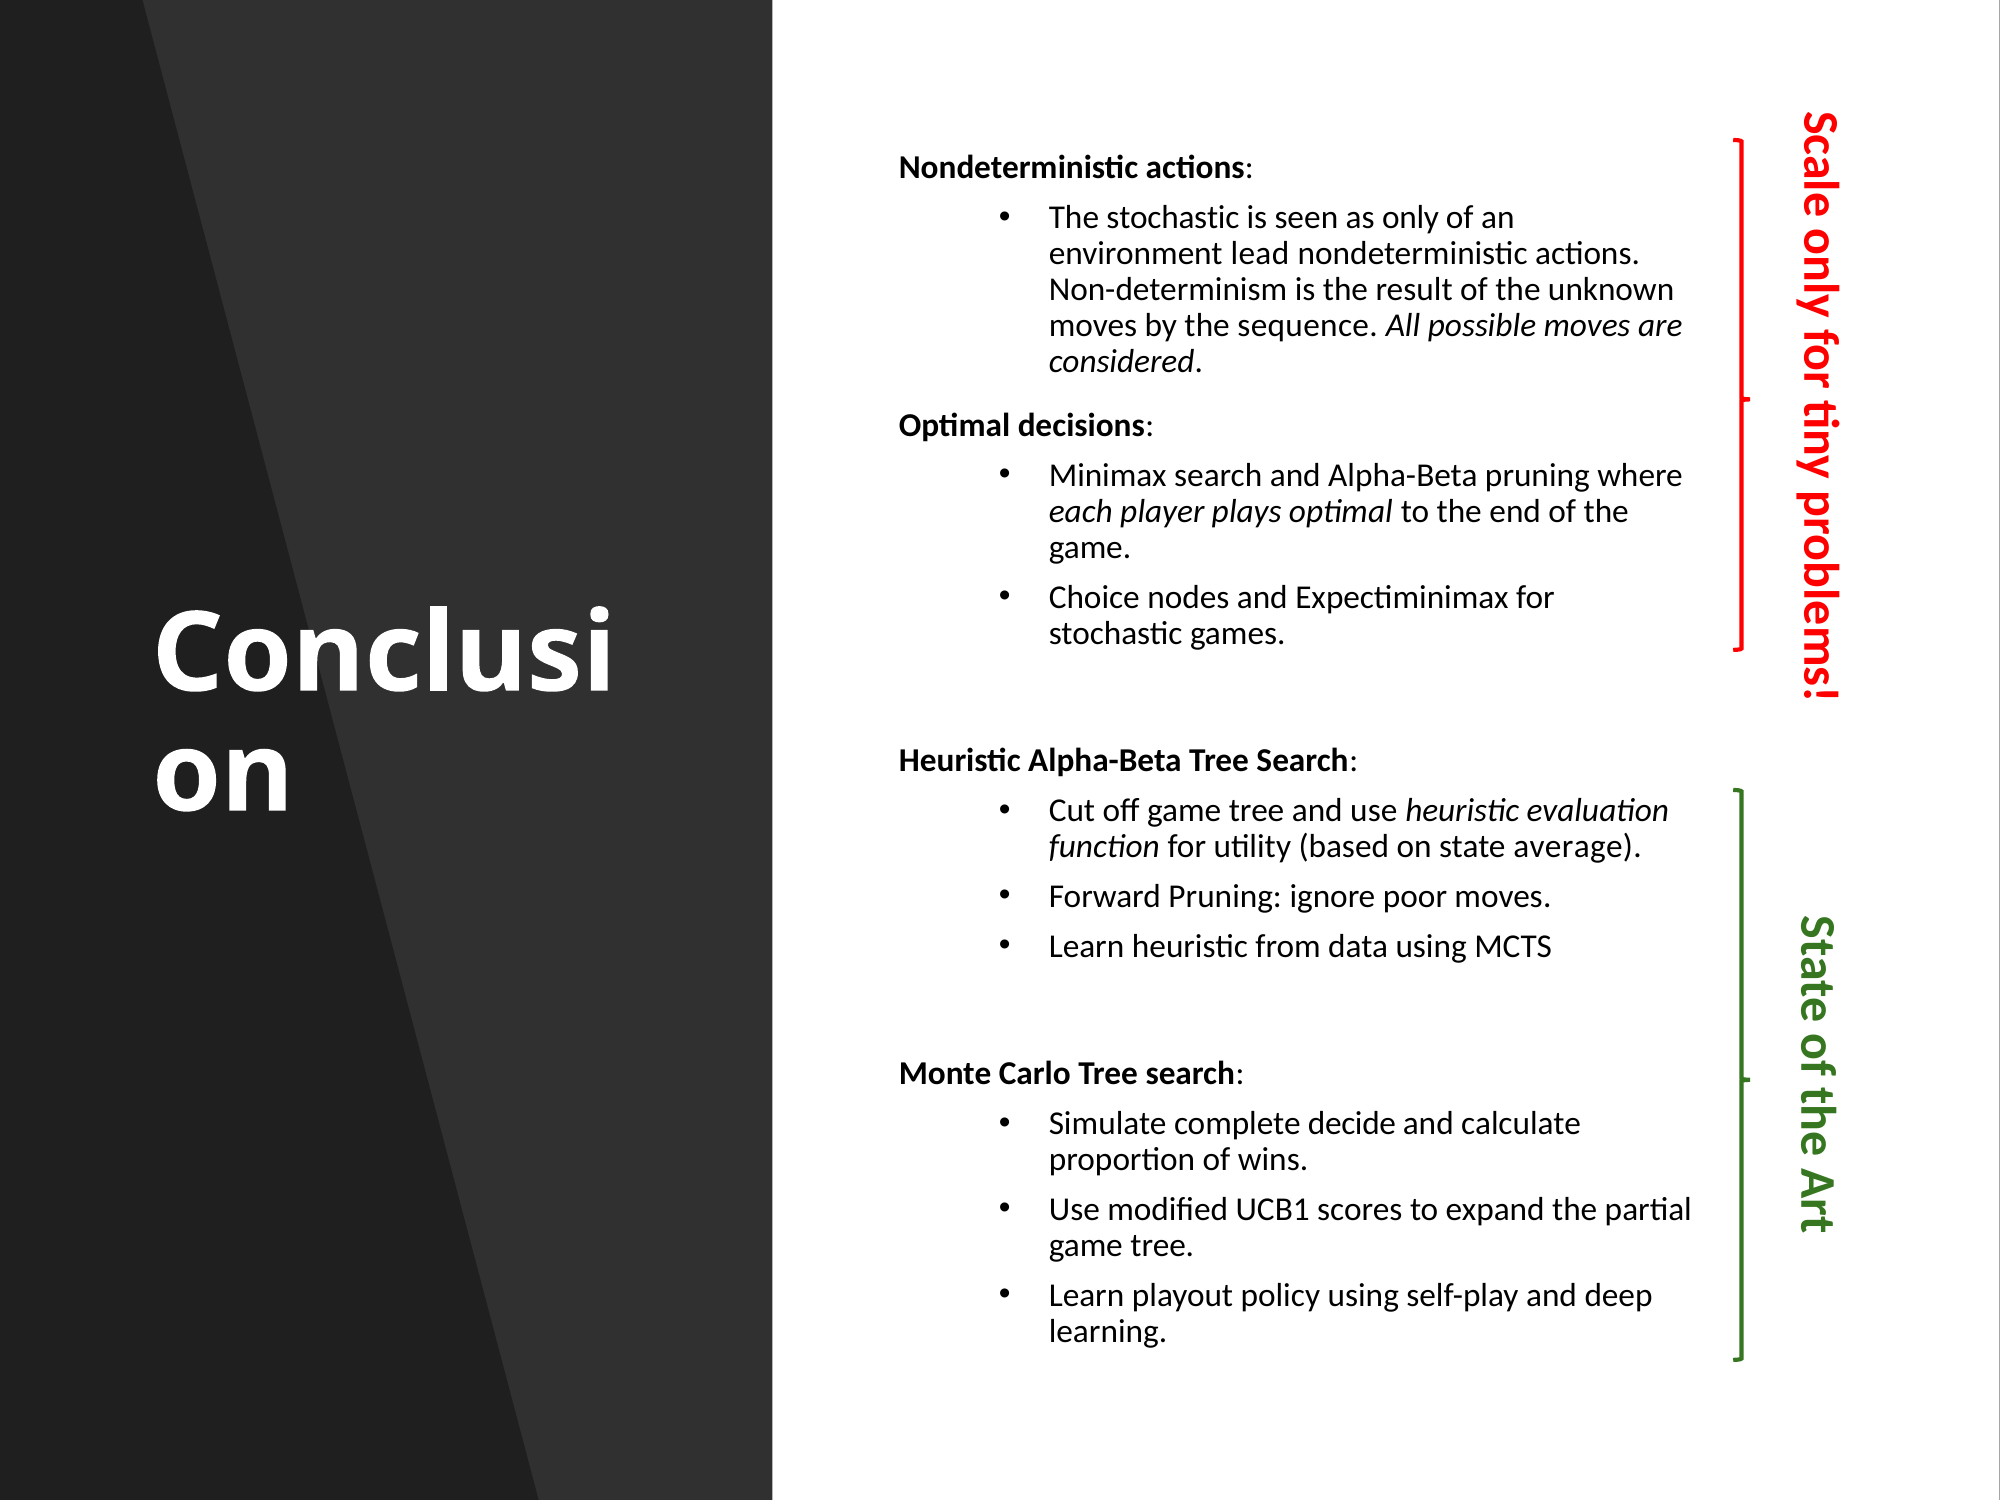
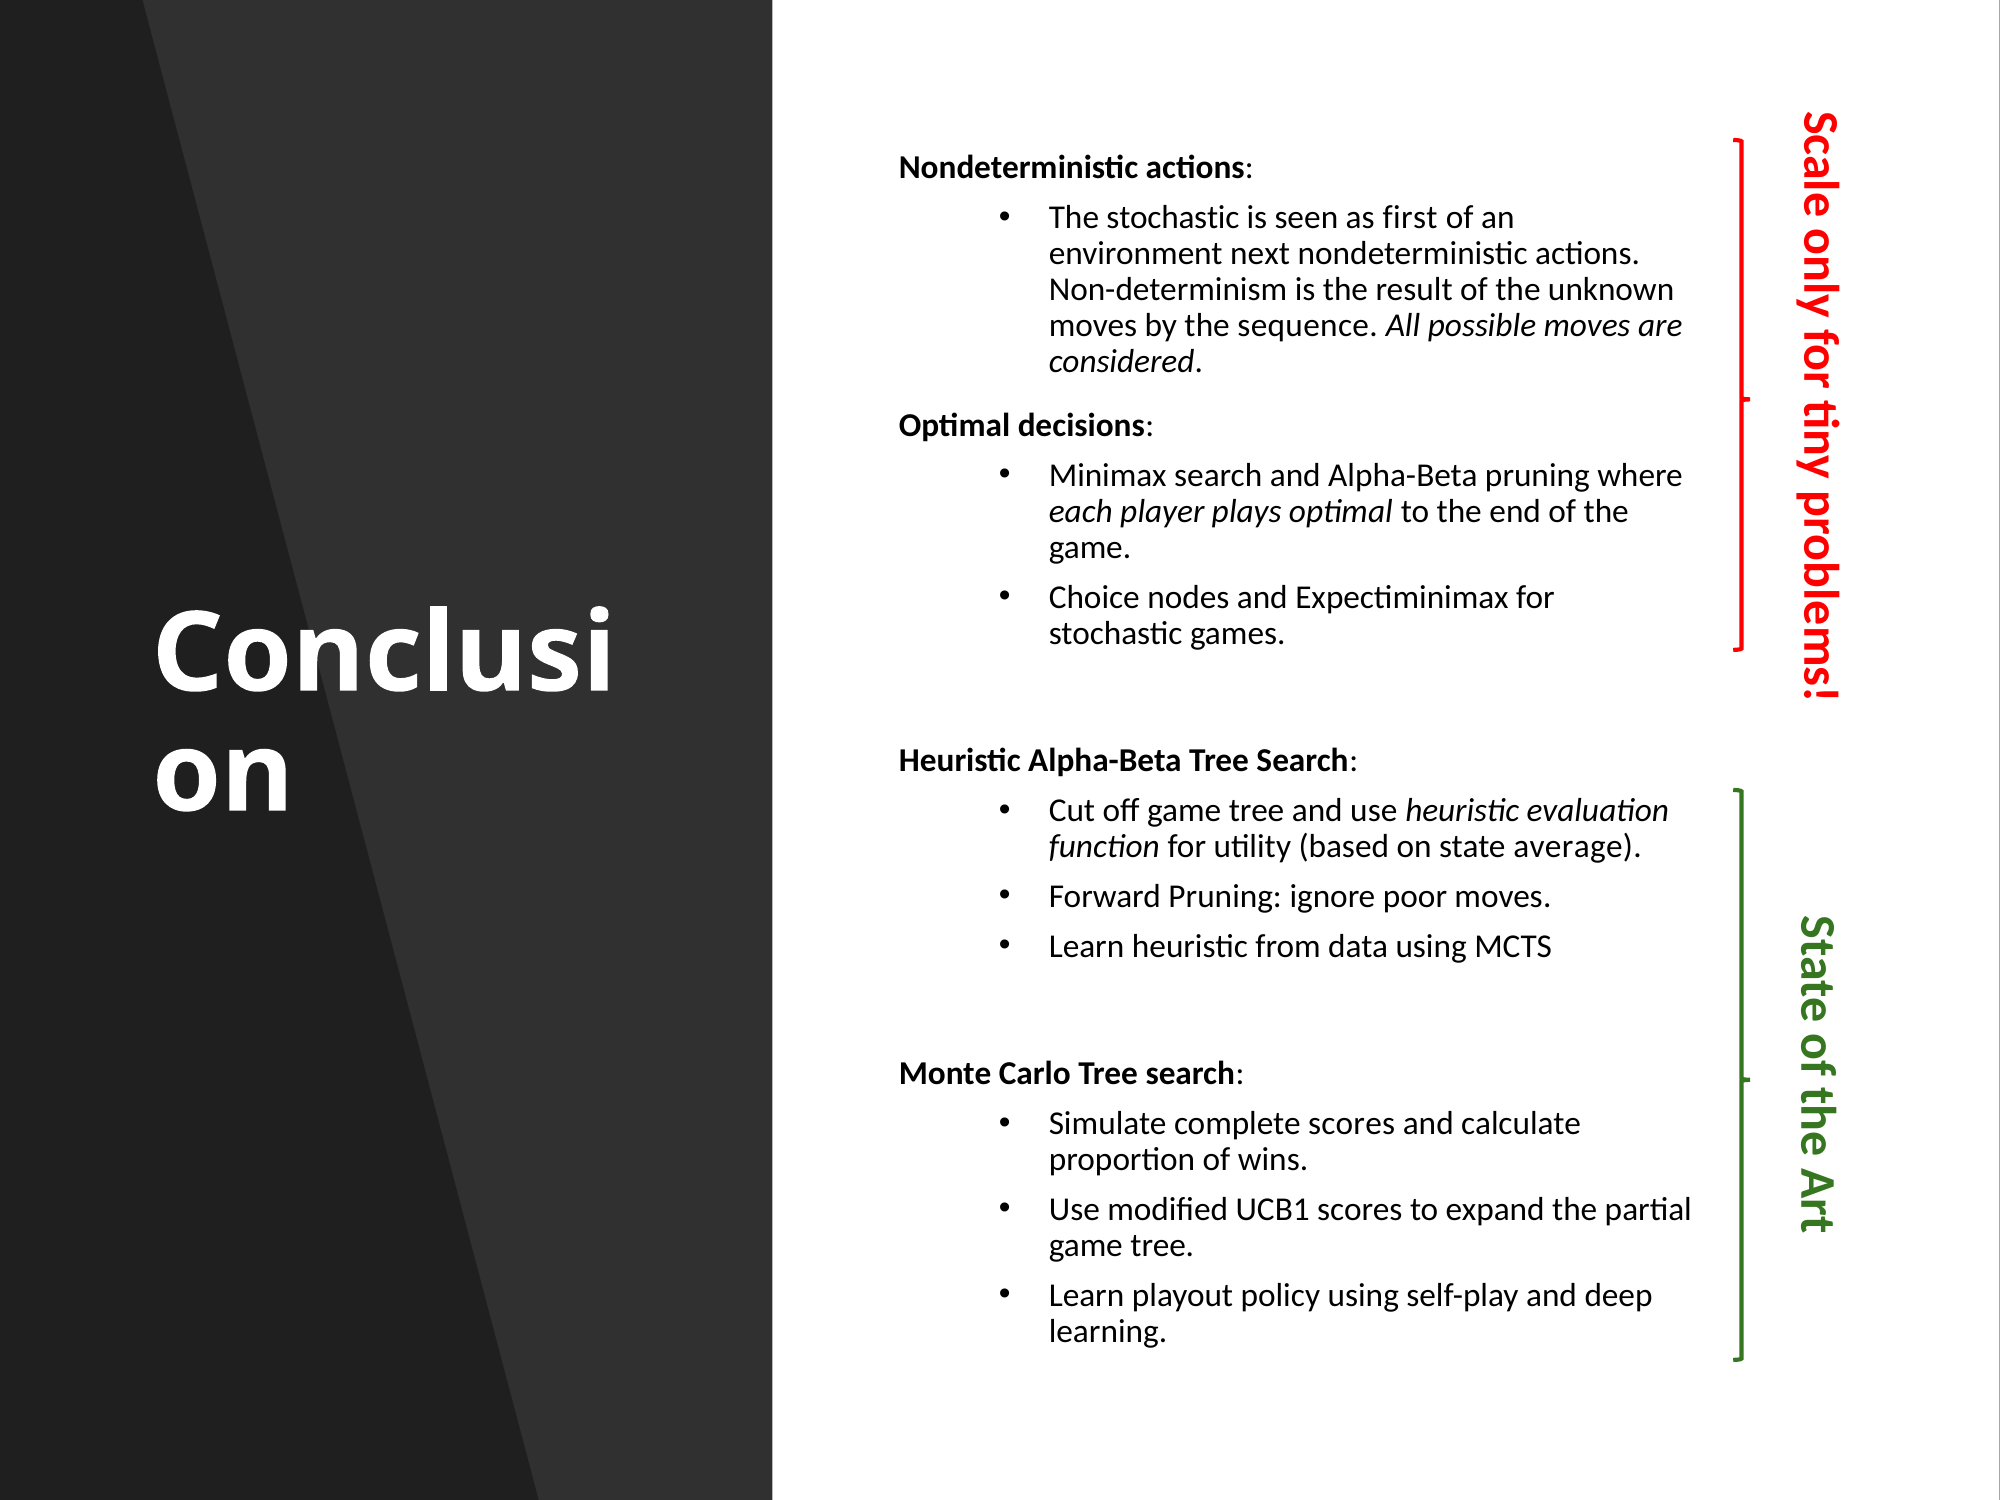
only: only -> first (1410, 218)
lead: lead -> next (1260, 254)
complete decide: decide -> scores (1352, 1123)
